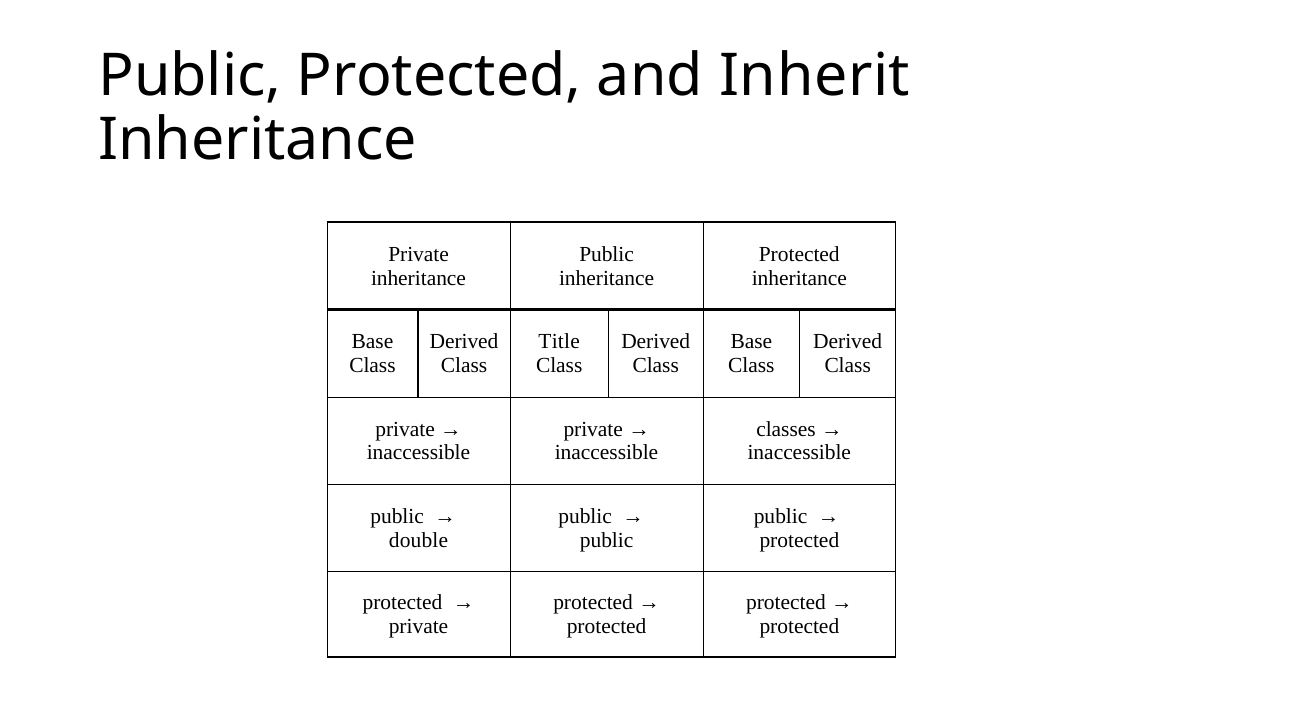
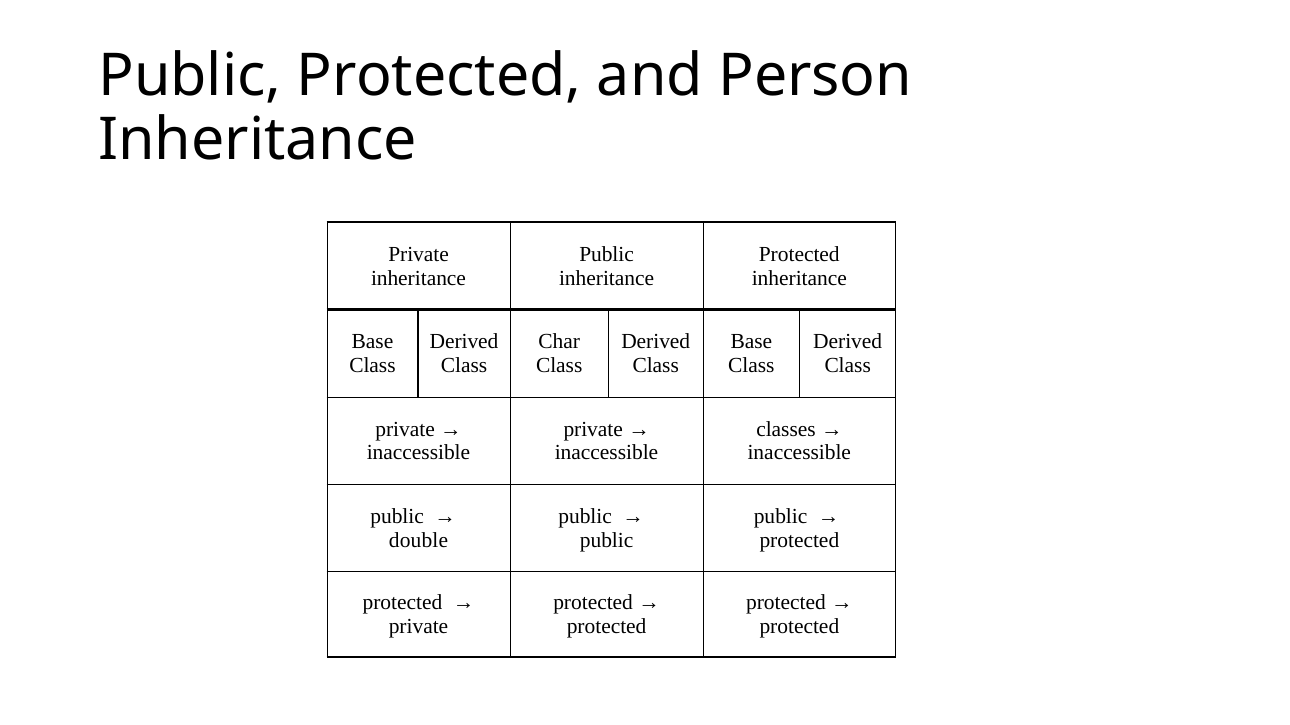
Inherit: Inherit -> Person (815, 76)
Title: Title -> Char (559, 342)
